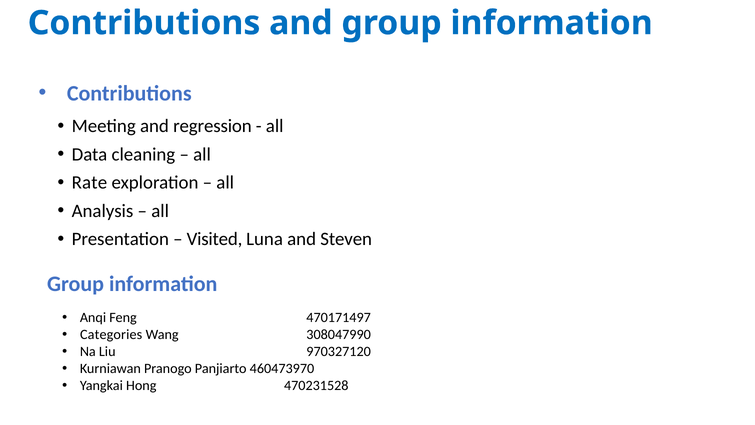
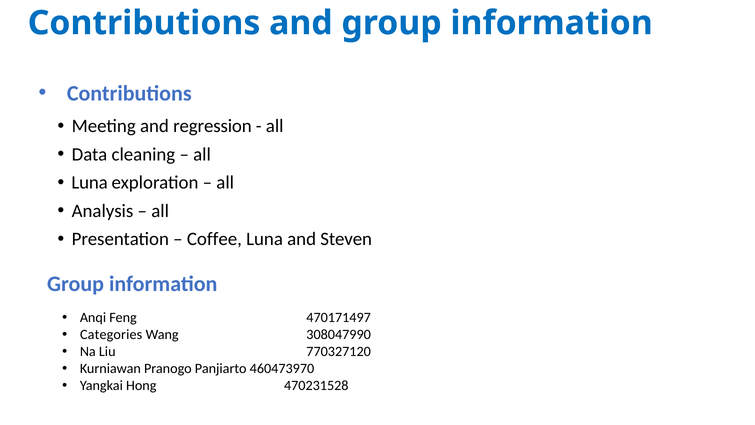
Rate: Rate -> Luna (90, 182)
Visited: Visited -> Coffee (214, 239)
970327120: 970327120 -> 770327120 (339, 351)
